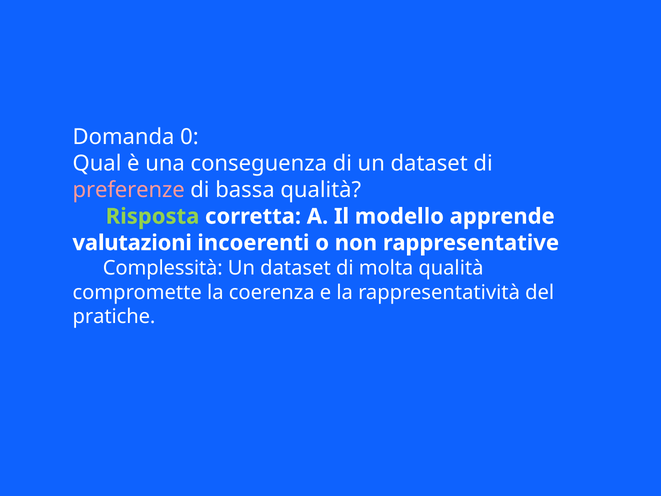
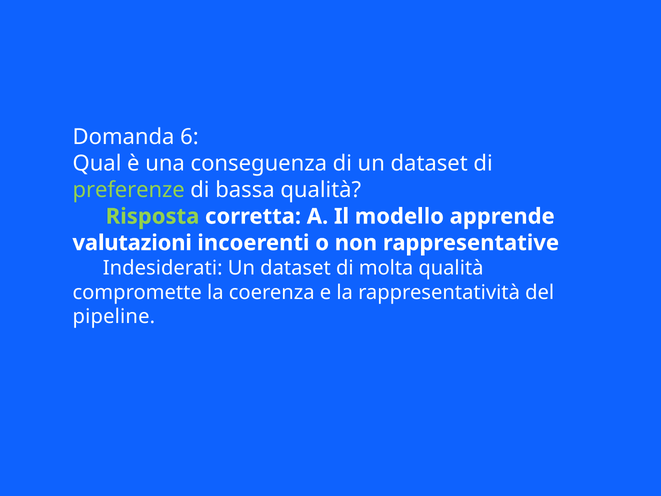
0: 0 -> 6 (189, 137)
preferenze colour: pink -> light green (129, 190)
Complessità: Complessità -> Indesiderati (163, 268)
pratiche: pratiche -> pipeline (114, 316)
